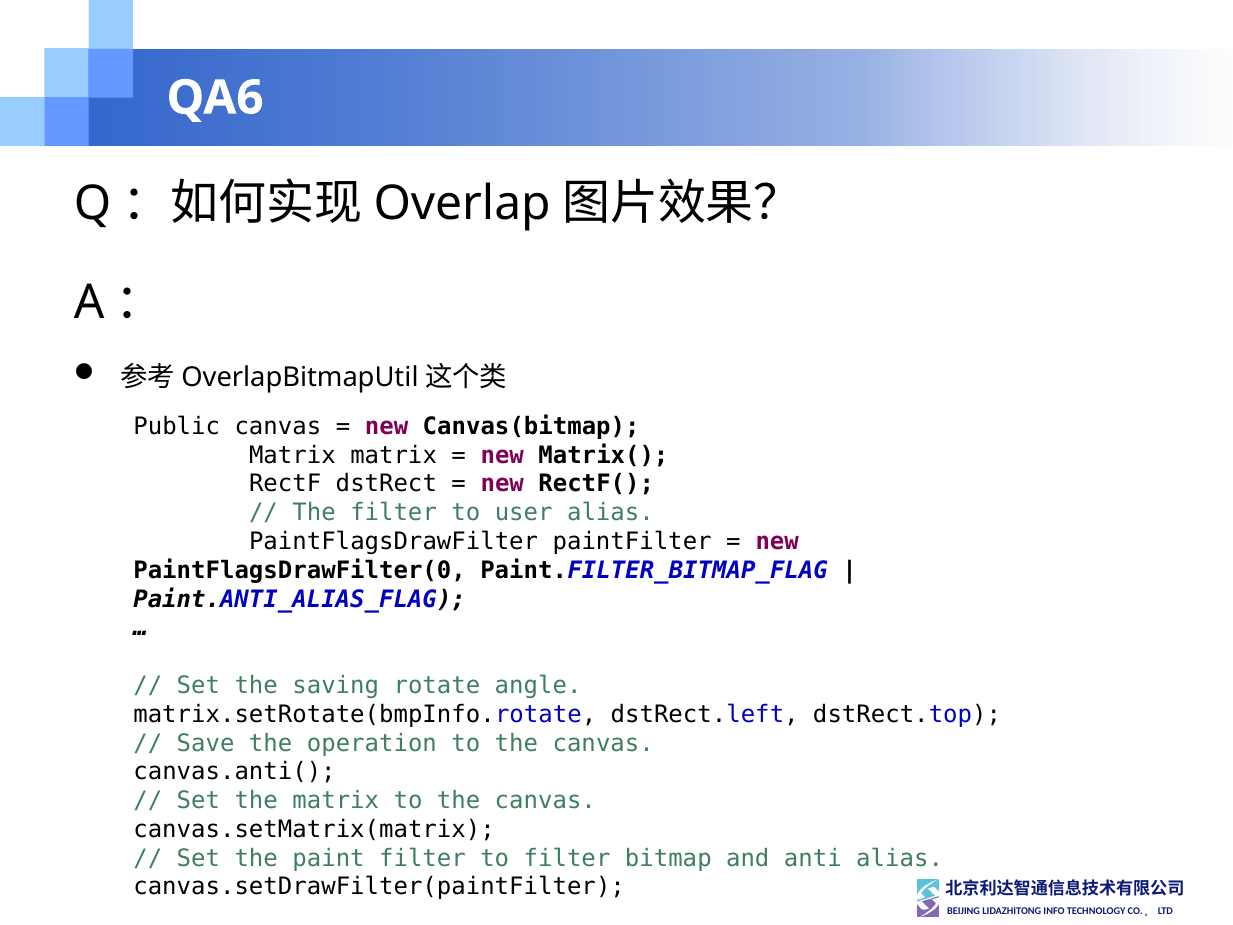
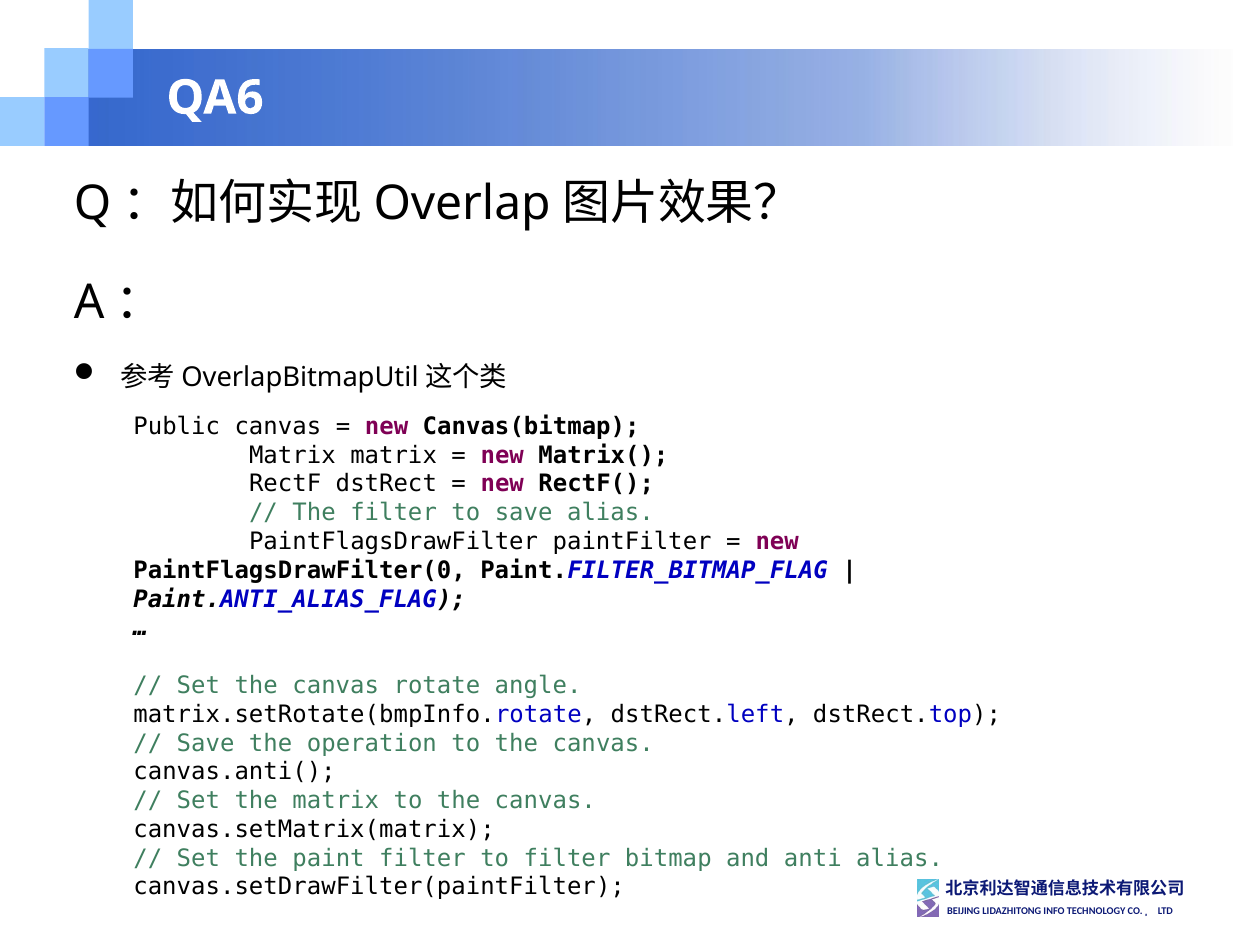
to user: user -> save (524, 513)
Set the saving: saving -> canvas (336, 685)
